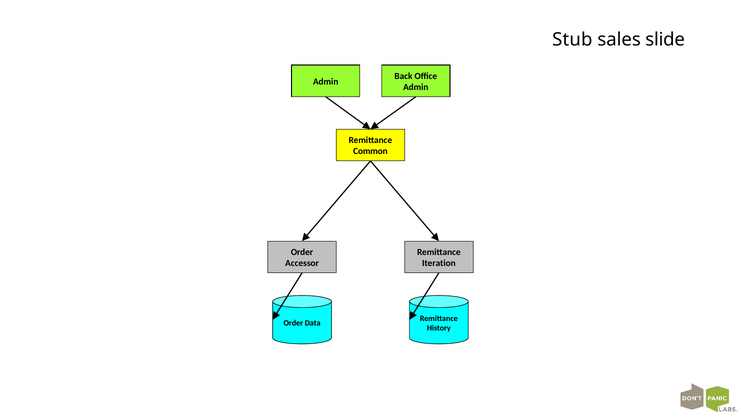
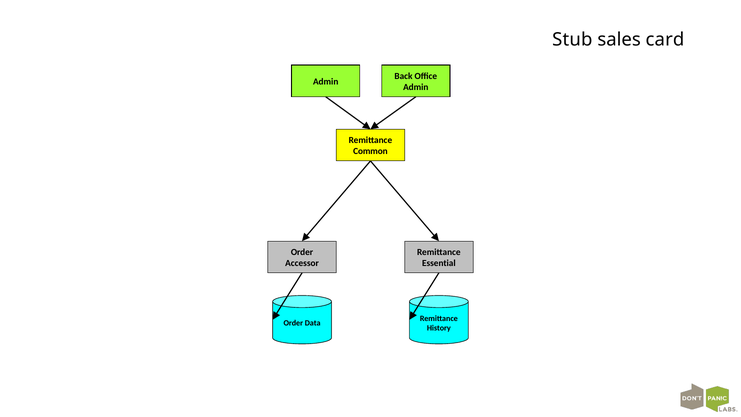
slide: slide -> card (665, 40)
Iteration: Iteration -> Essential (439, 263)
